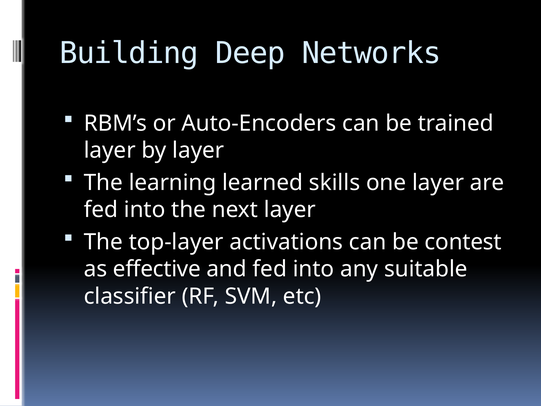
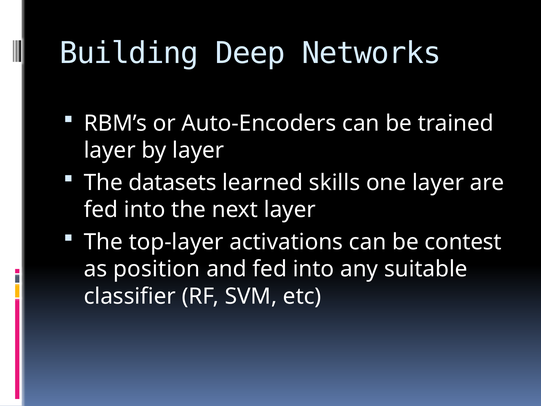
learning: learning -> datasets (173, 183)
effective: effective -> position (157, 269)
